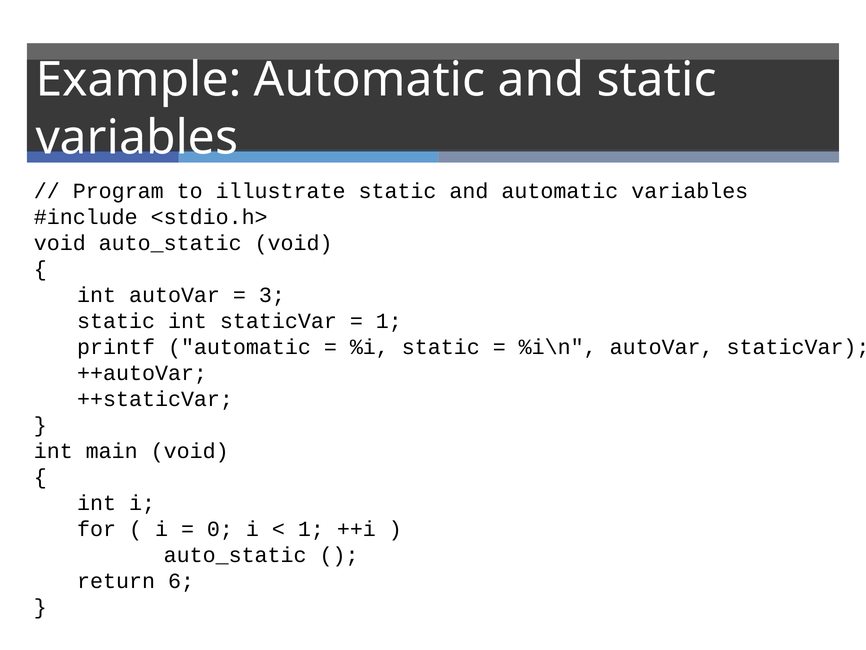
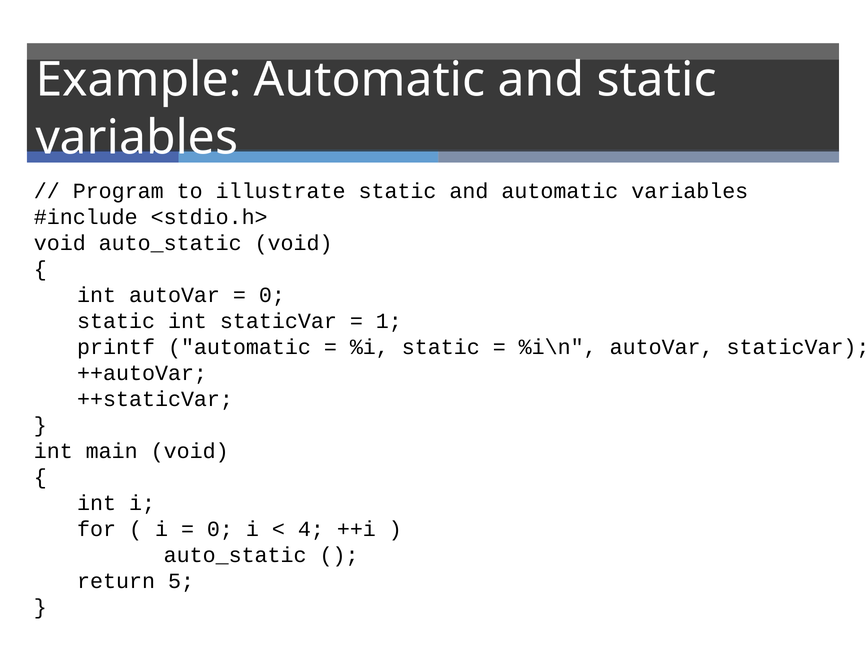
3: 3 -> 0 (272, 295)
1: 1 -> 4 (311, 529)
6: 6 -> 5 (181, 581)
